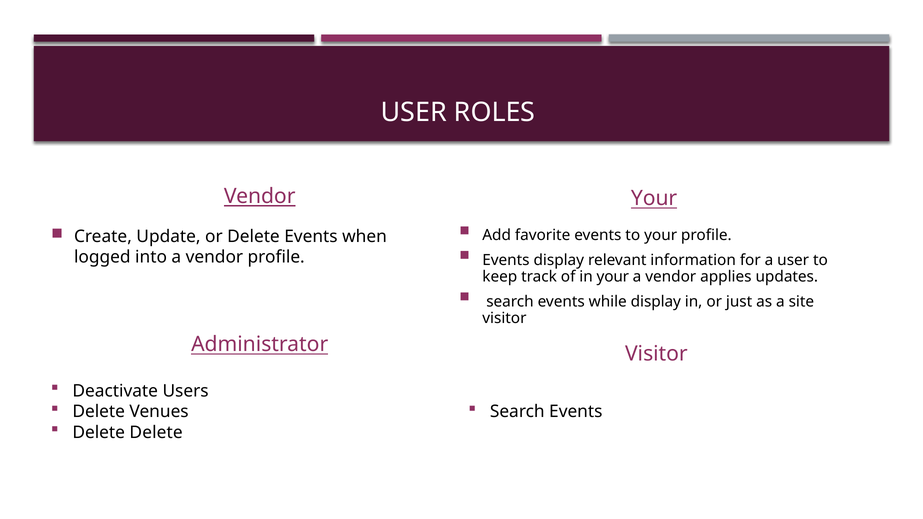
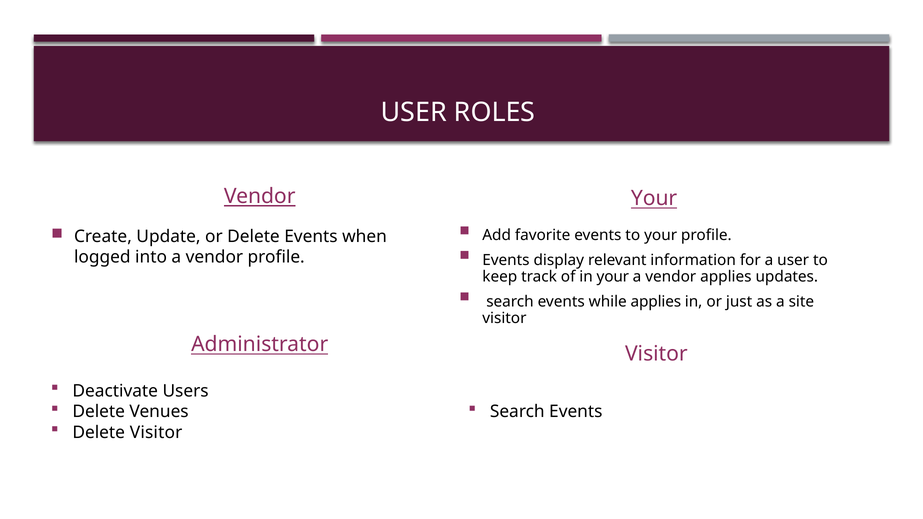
while display: display -> applies (656, 302)
Delete Delete: Delete -> Visitor (156, 433)
